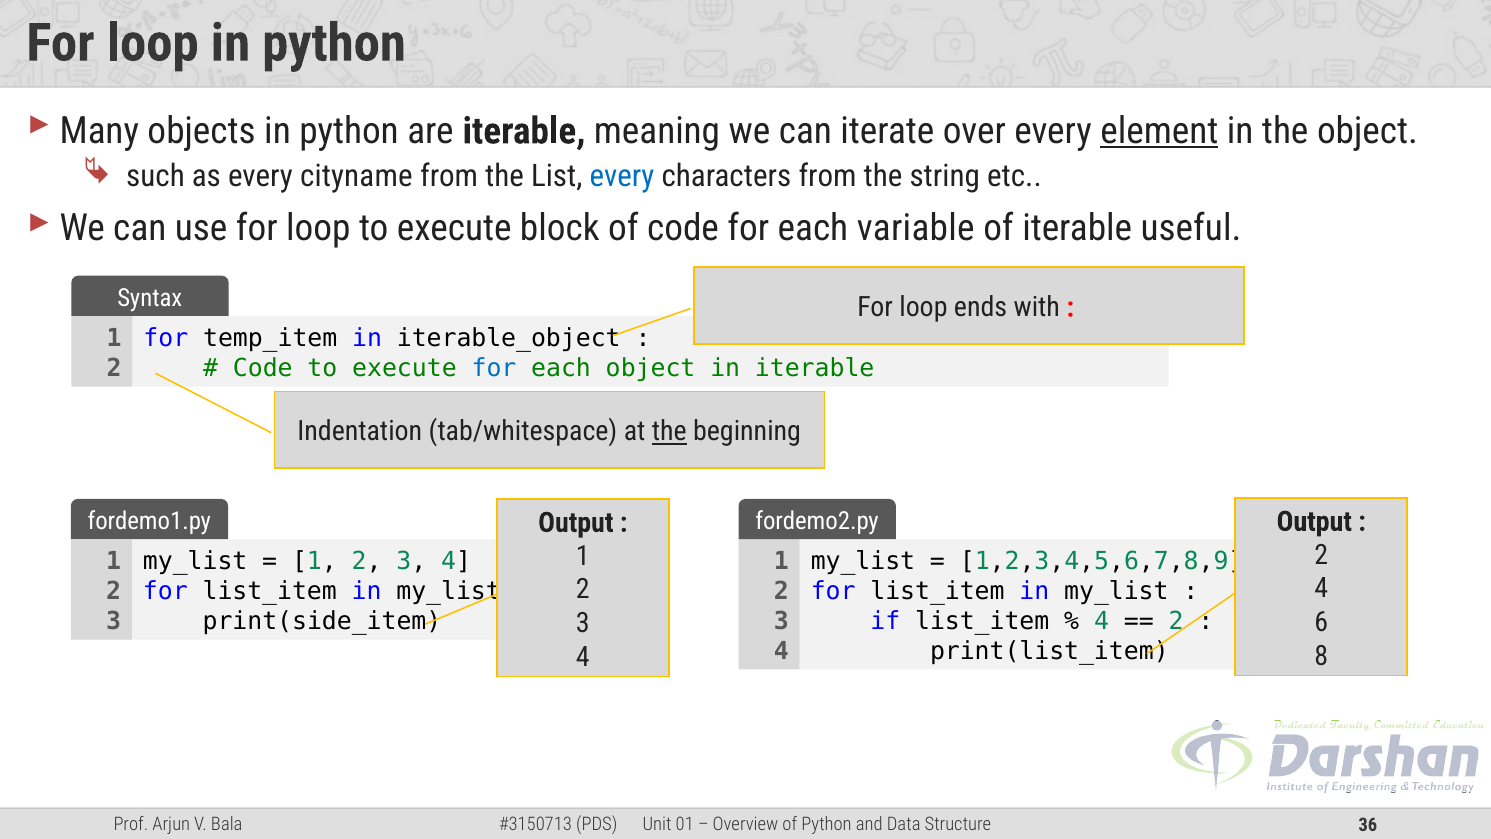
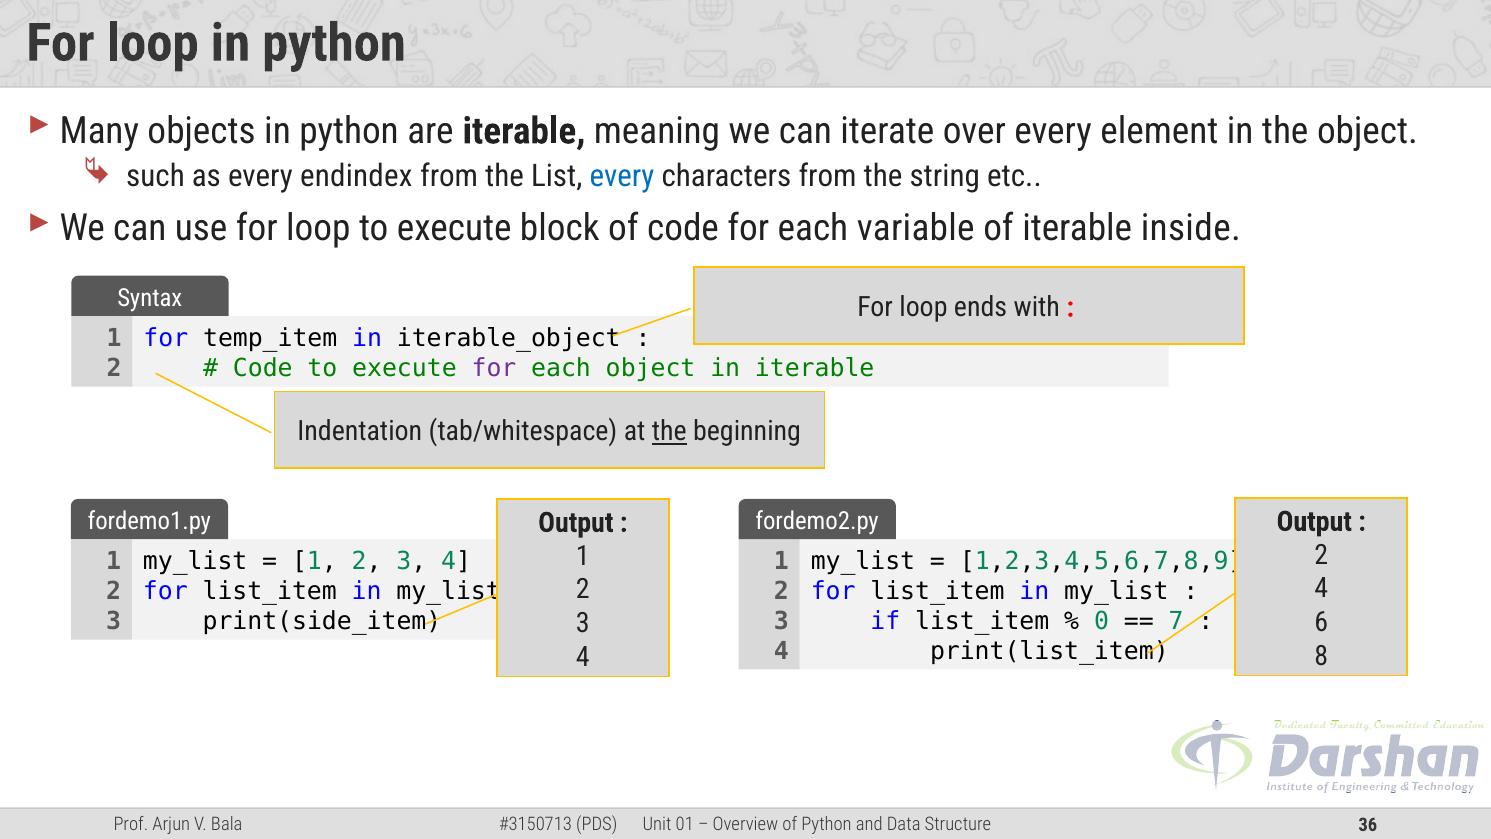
element underline: present -> none (1159, 131)
cityname: cityname -> endindex (356, 176)
useful: useful -> inside (1191, 228)
for colour: blue -> purple (494, 368)
4: 4 -> 0 (1102, 621)
2: 2 -> 7 (1176, 621)
